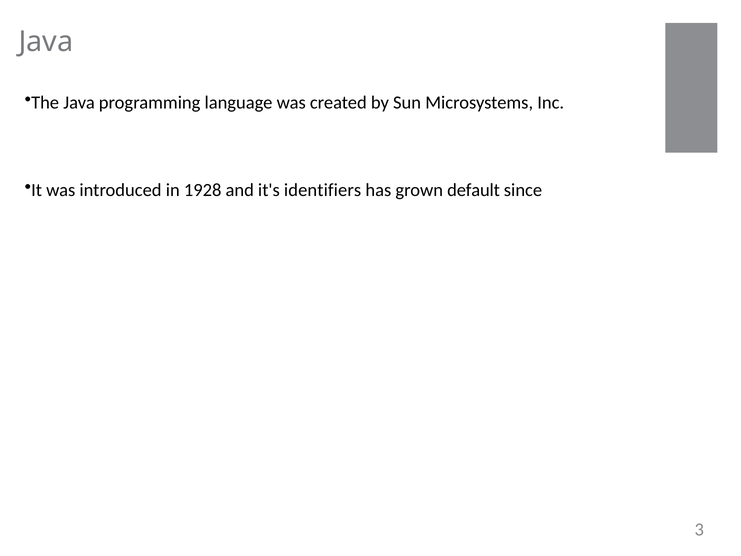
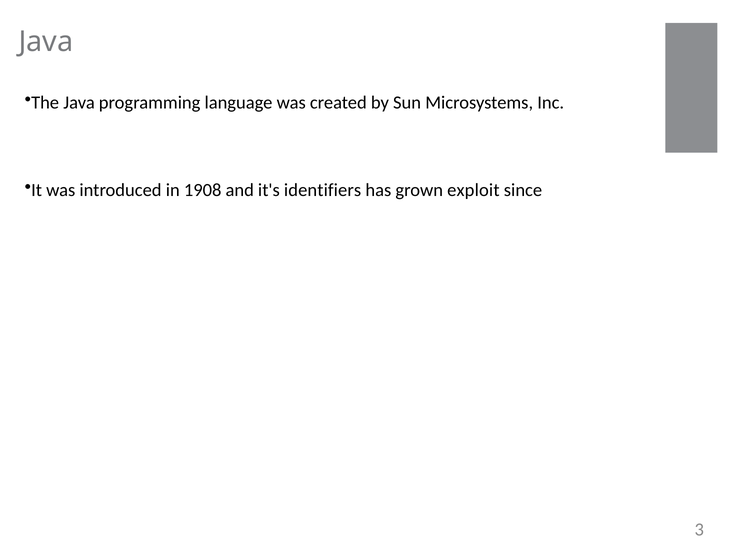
1928: 1928 -> 1908 (203, 190)
default: default -> exploit (473, 190)
